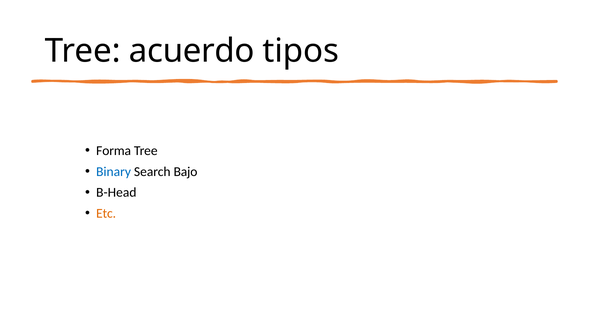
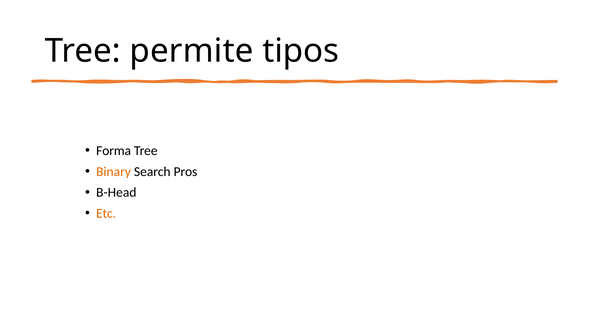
acuerdo: acuerdo -> permite (192, 51)
Binary colour: blue -> orange (114, 172)
Bajo: Bajo -> Pros (185, 172)
